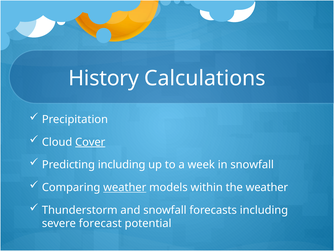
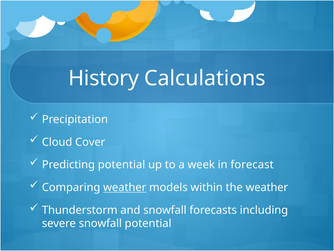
Cover underline: present -> none (90, 142)
Predicting including: including -> potential (122, 164)
in snowfall: snowfall -> forecast (252, 164)
severe forecast: forecast -> snowfall (100, 223)
